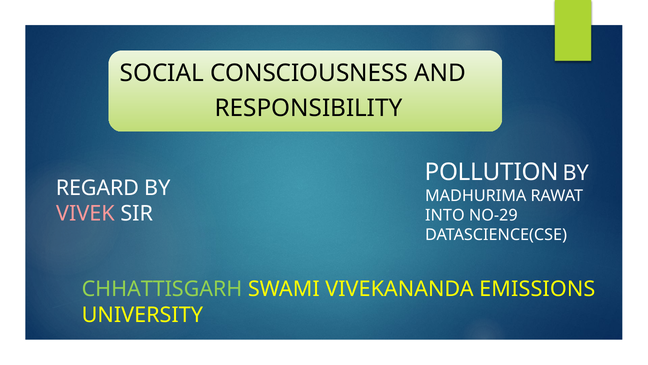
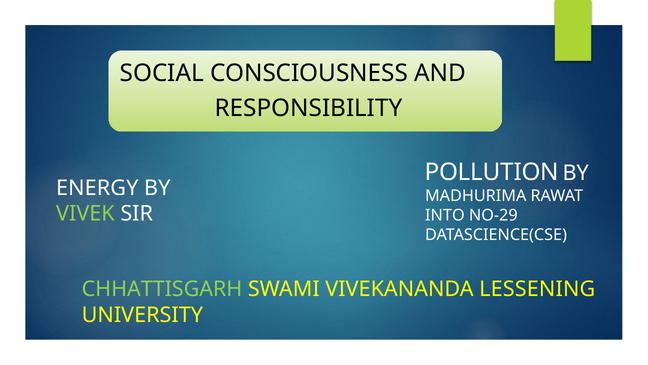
REGARD: REGARD -> ENERGY (97, 188)
VIVEK colour: pink -> light green (85, 214)
EMISSIONS: EMISSIONS -> LESSENING (537, 289)
